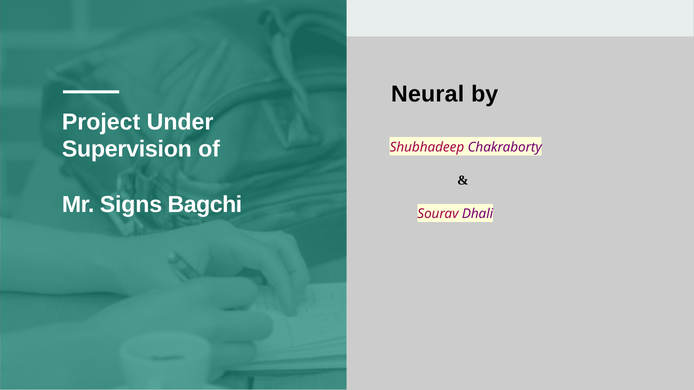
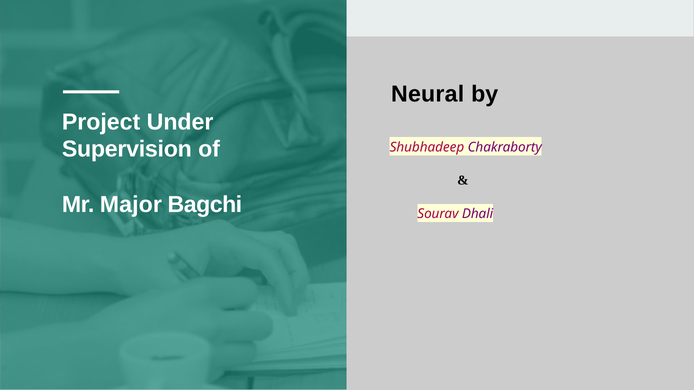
Signs: Signs -> Major (131, 205)
